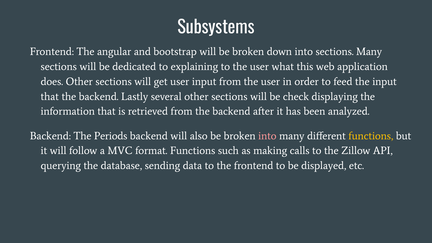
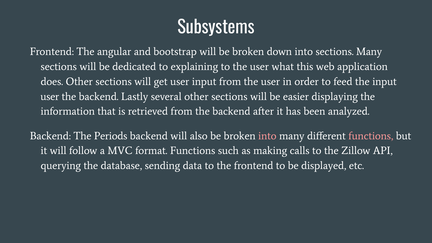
that: that -> user (50, 96)
check: check -> easier (296, 96)
functions colour: yellow -> pink (371, 136)
